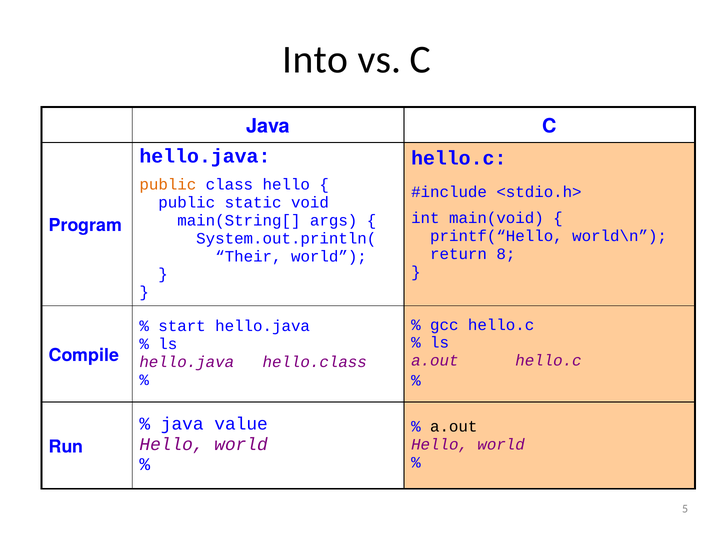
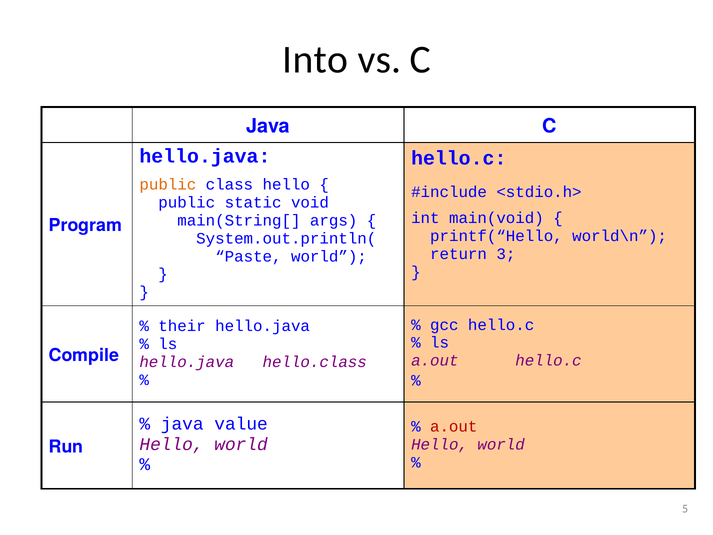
8: 8 -> 3 (506, 254)
Their: Their -> Paste (248, 256)
start: start -> their (182, 326)
a.out colour: black -> red (454, 426)
